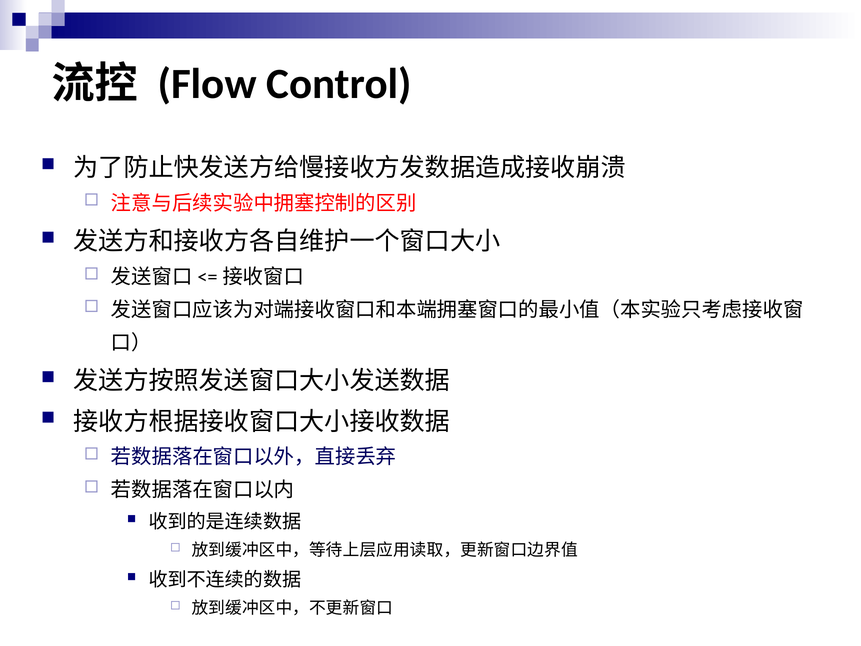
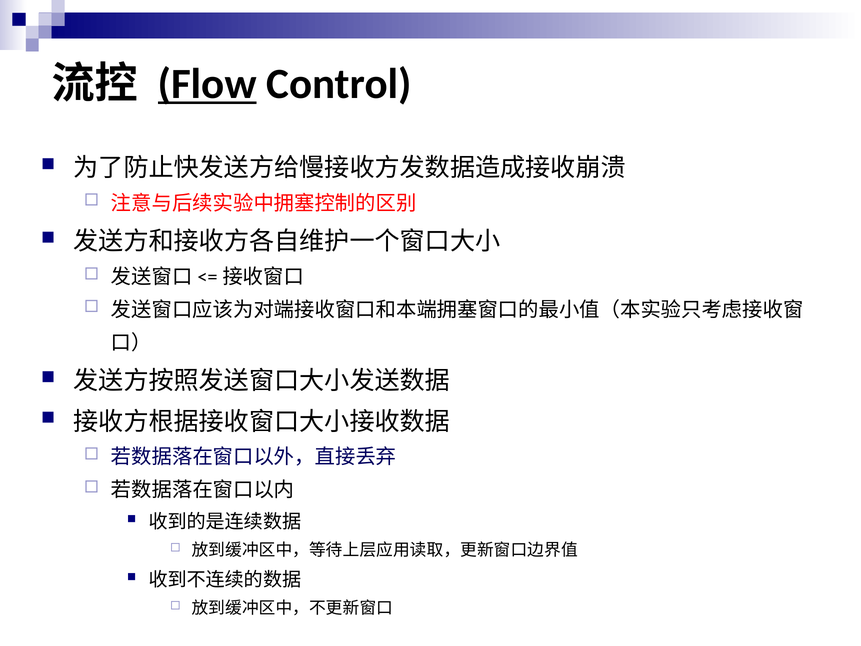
Flow underline: none -> present (207, 84)
